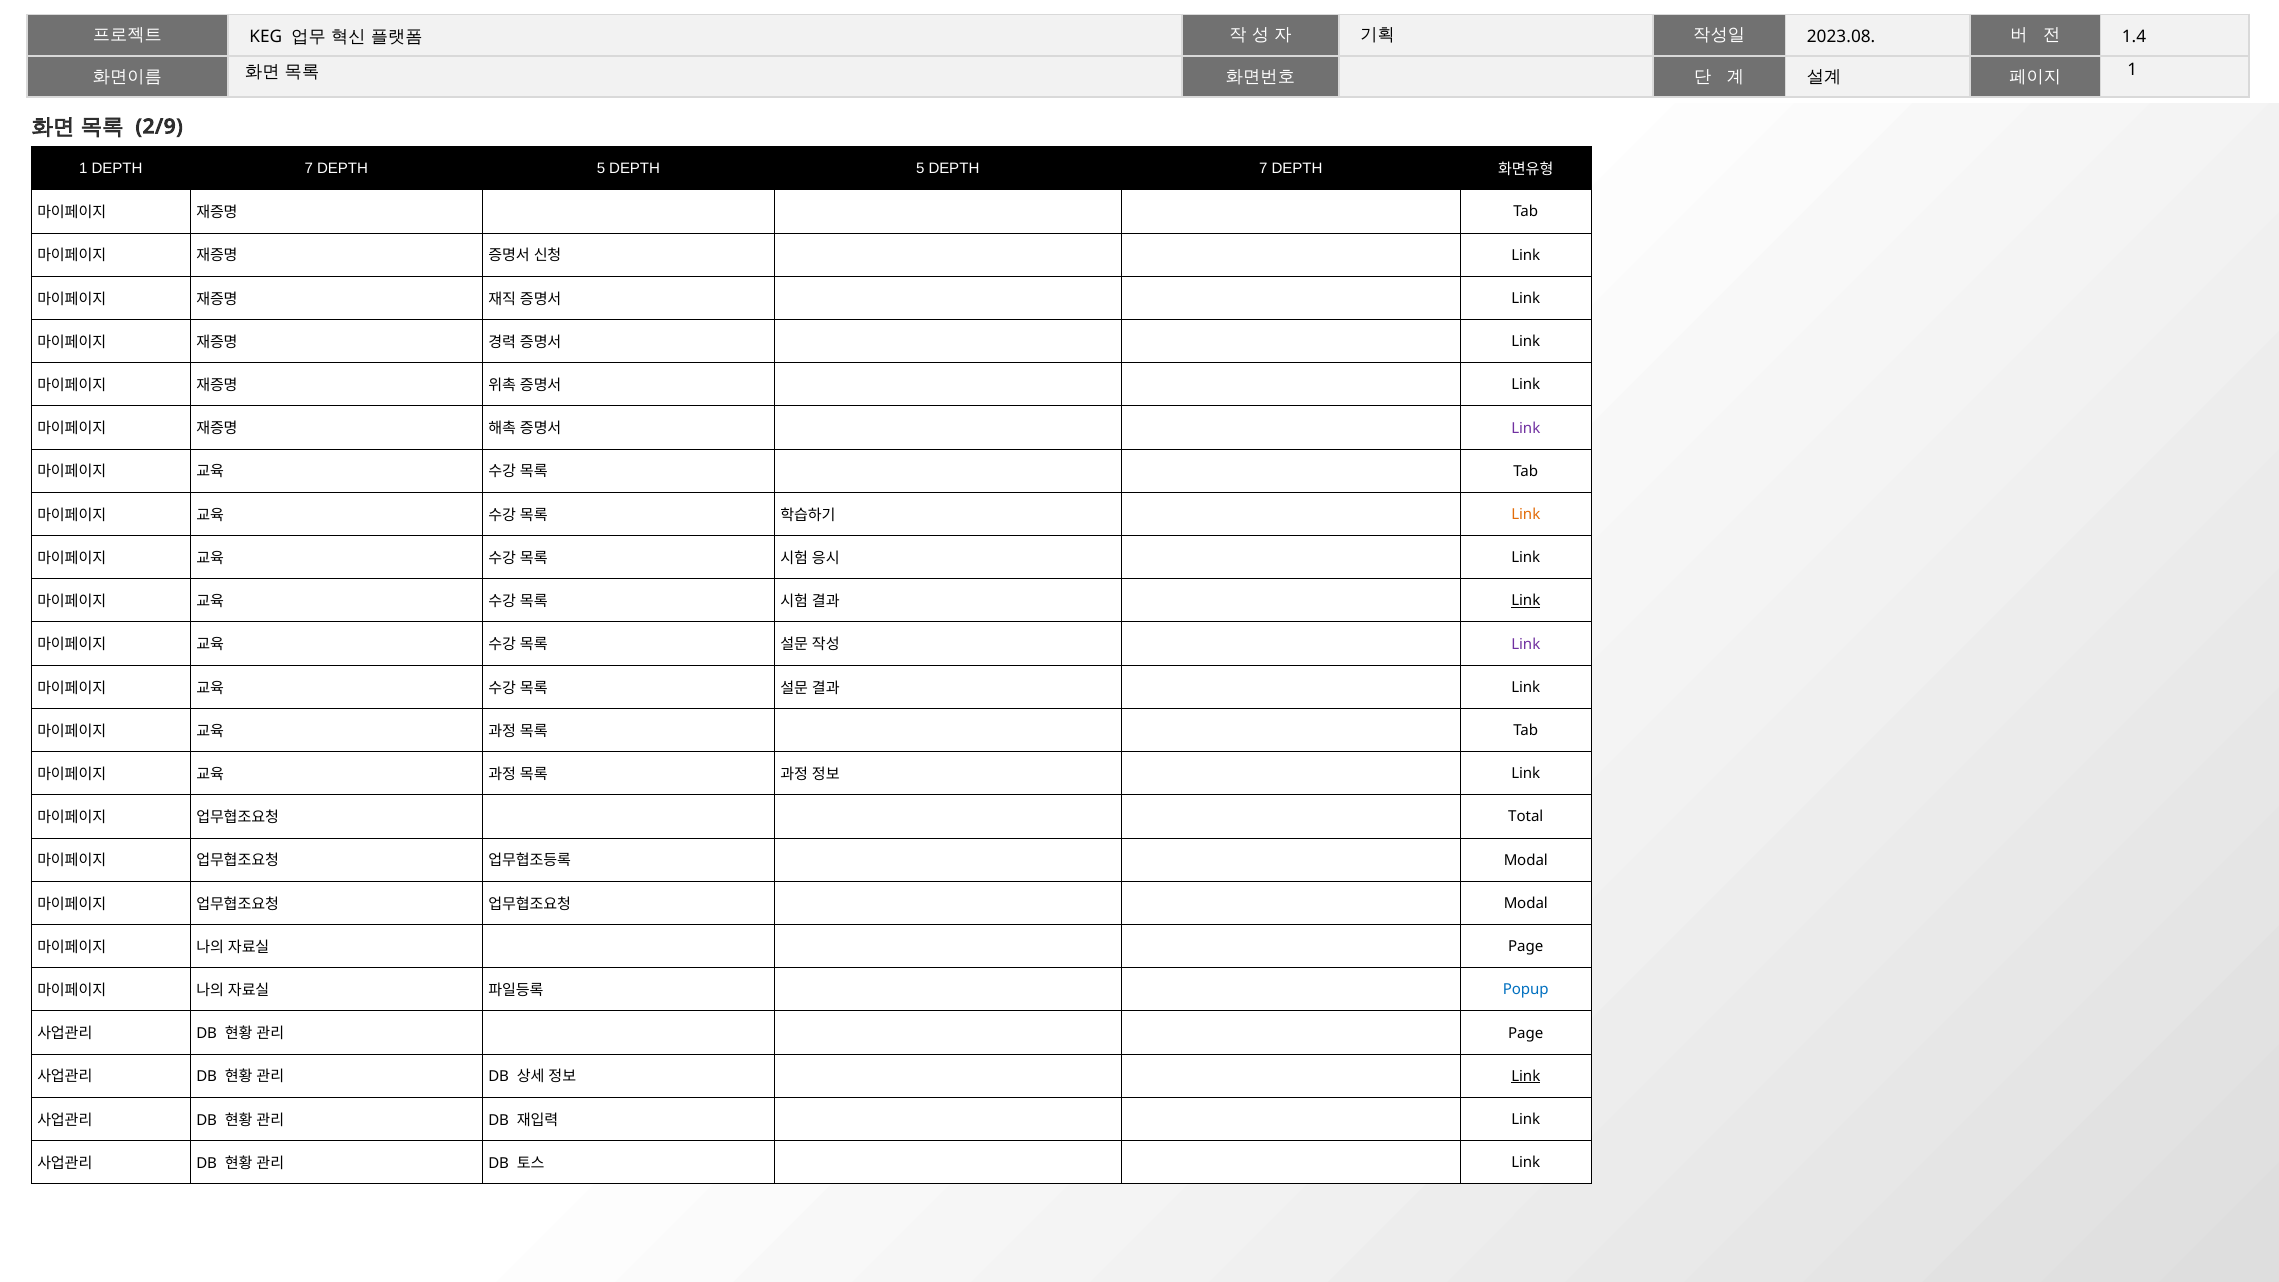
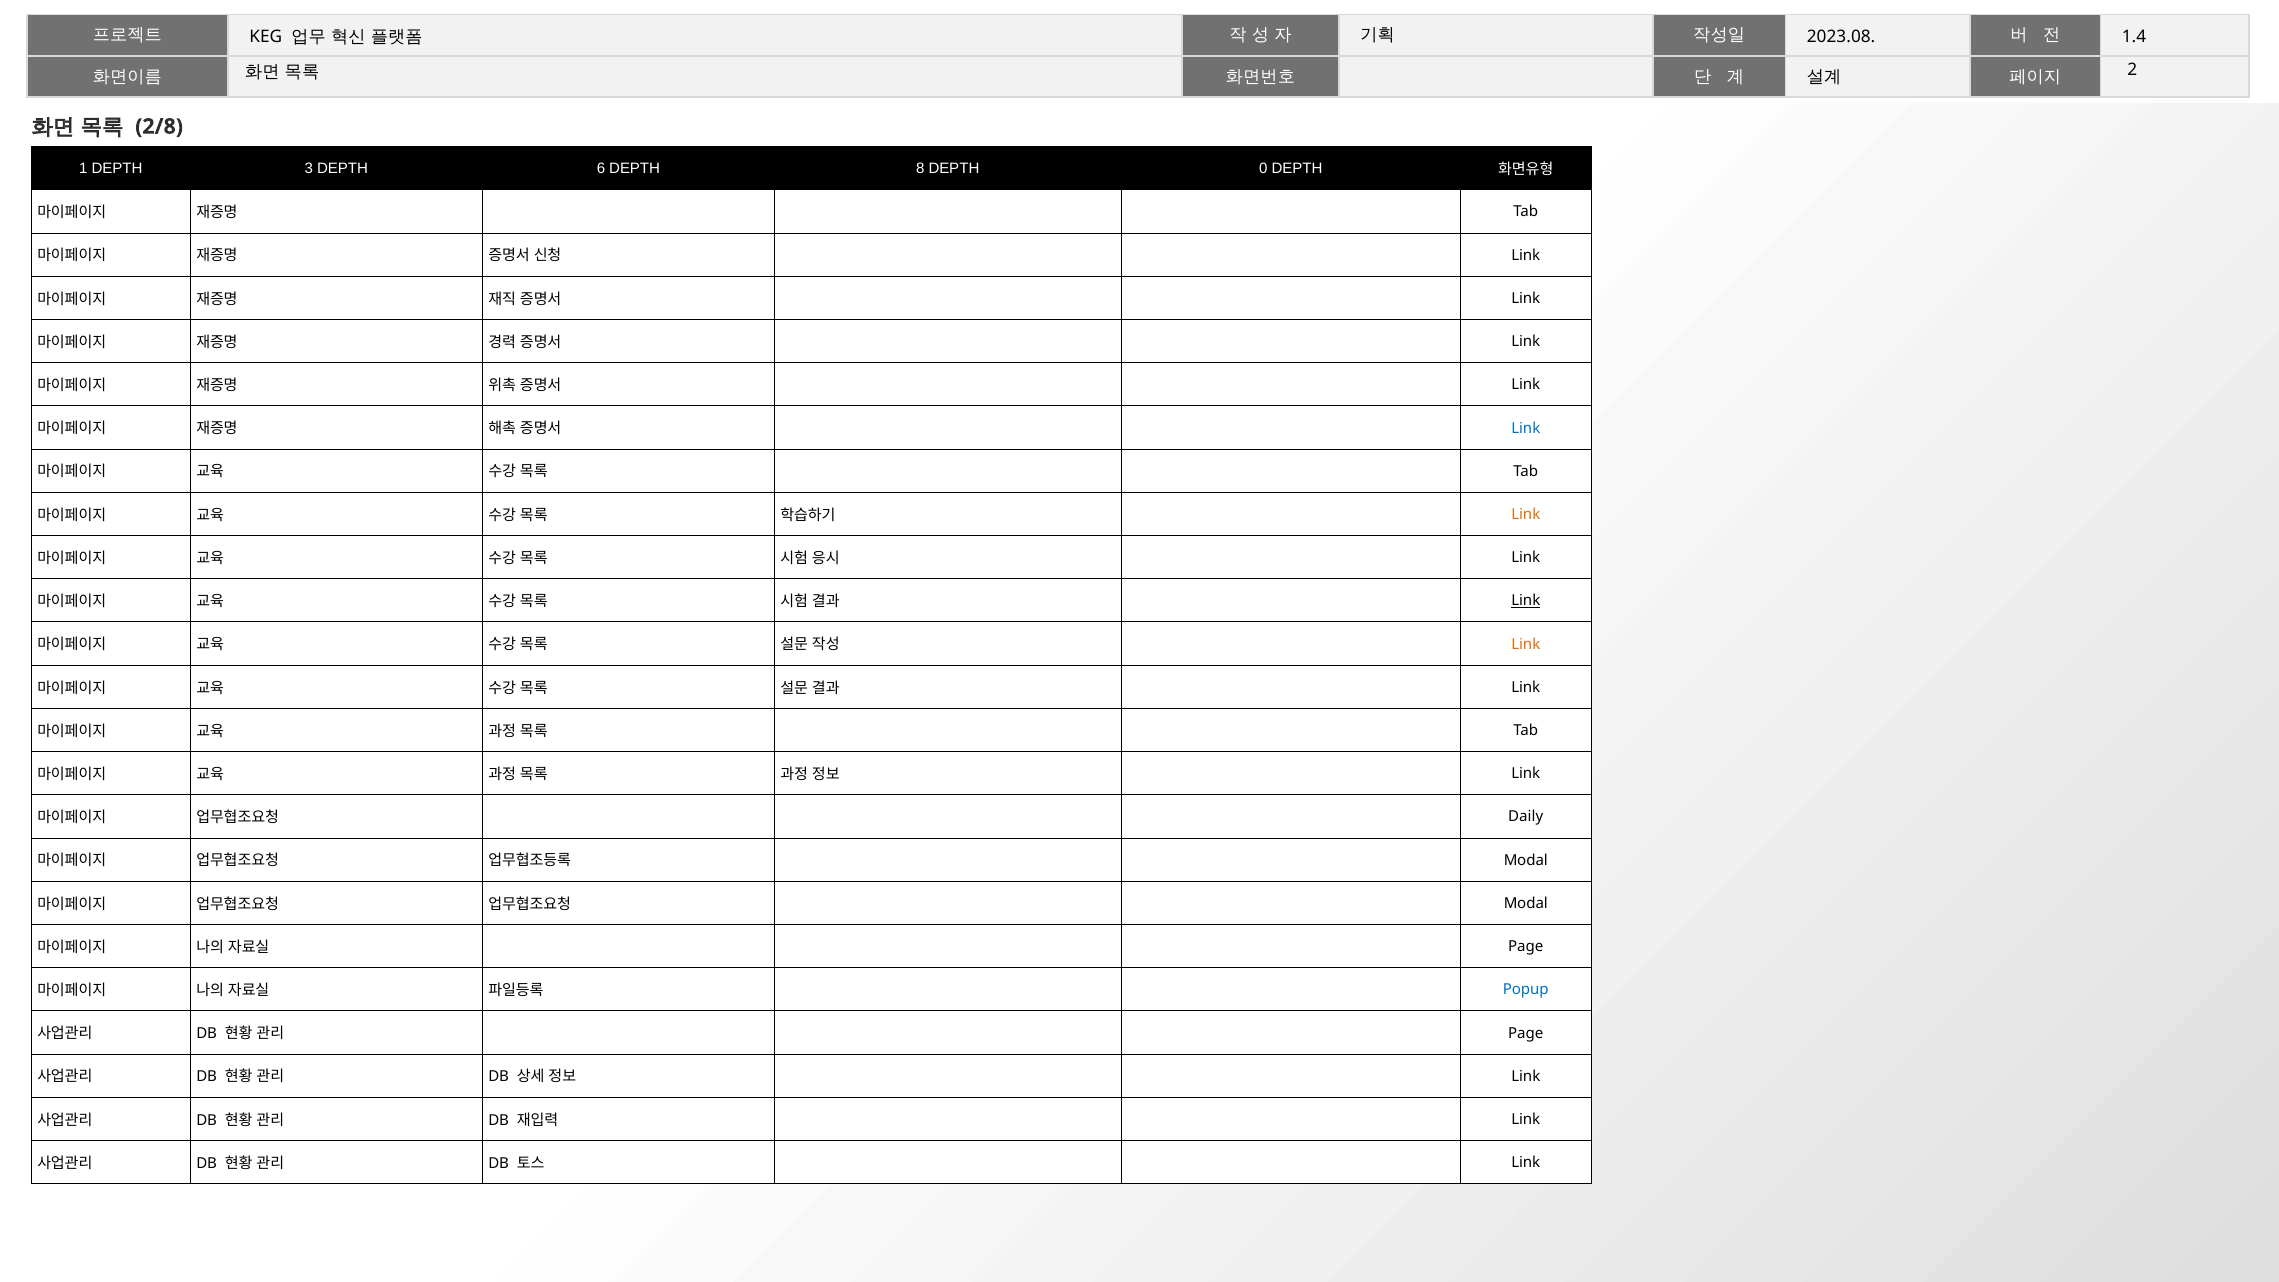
1: 1 -> 2 (2132, 70)
2/9: 2/9 -> 2/8 (159, 127)
1 DEPTH 7: 7 -> 3 (309, 168)
5: 5 -> 6 (601, 168)
5: 5 -> 8 (920, 168)
7: 7 -> 0 (1263, 168)
Link colour: purple -> blue (1526, 428)
Link colour: purple -> orange (1526, 644)
Total: Total -> Daily (1526, 817)
Link underline: present -> none (1526, 1076)
